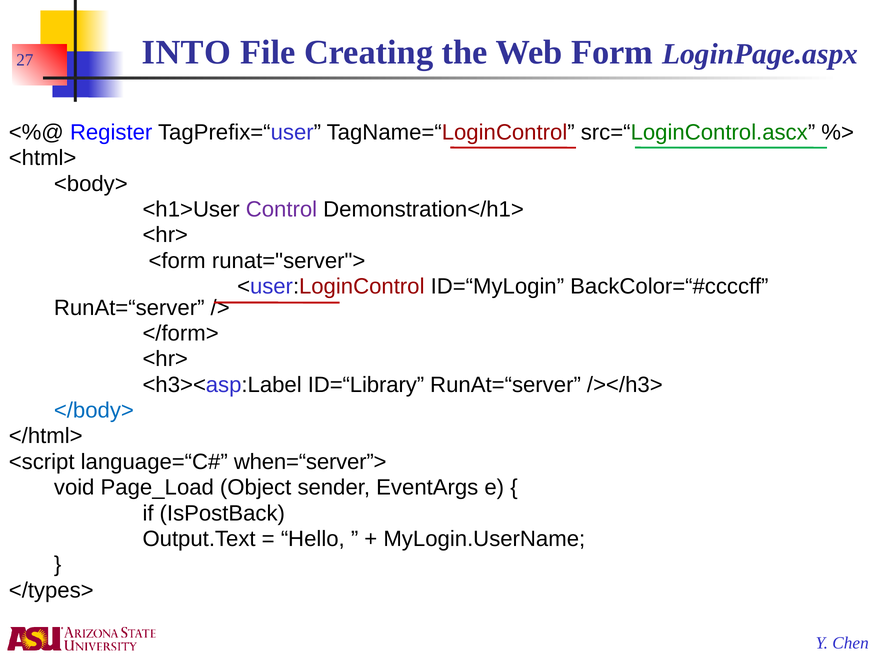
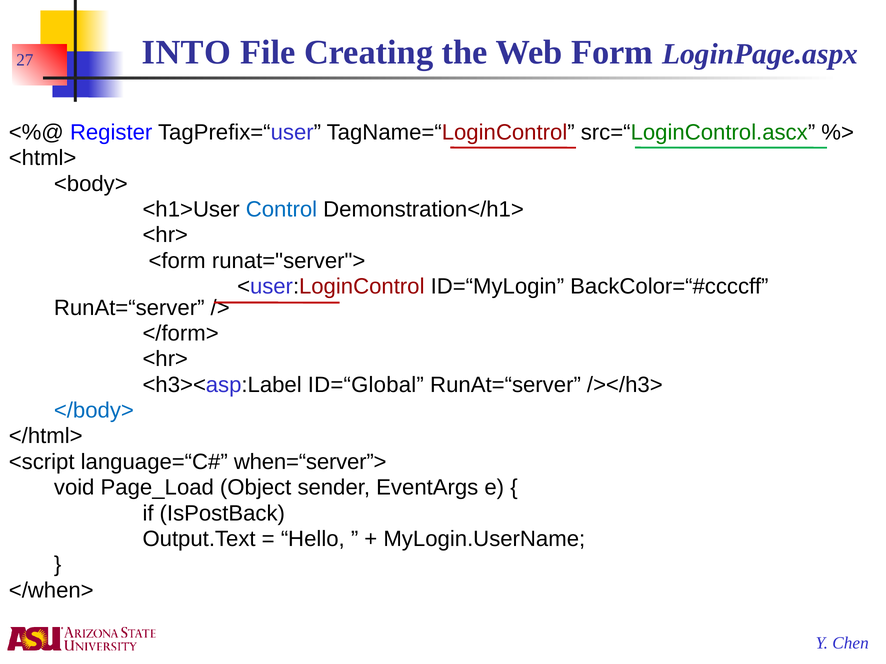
Control colour: purple -> blue (281, 210)
ID=“Library: ID=“Library -> ID=“Global (366, 385)
</types>: </types> -> </when> (51, 591)
